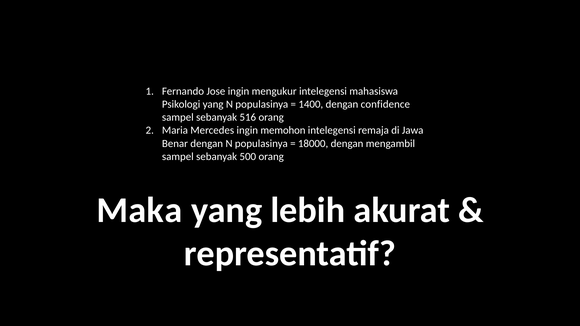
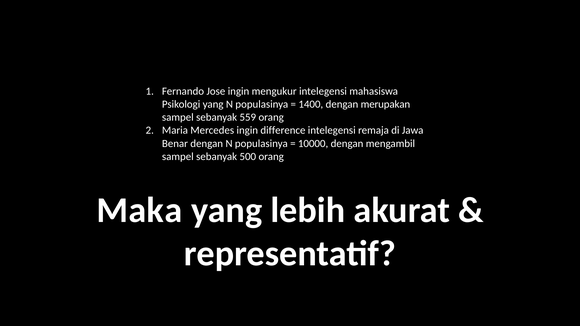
confidence: confidence -> merupakan (385, 104)
516: 516 -> 559 (248, 117)
memohon: memohon -> difference (283, 130)
18000: 18000 -> 10000 (313, 144)
